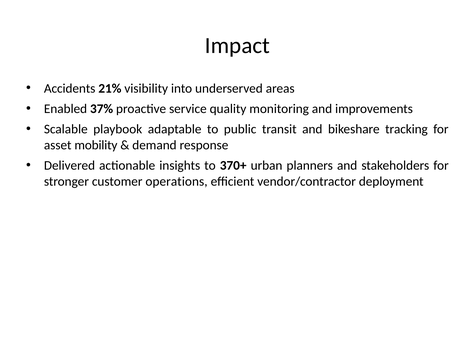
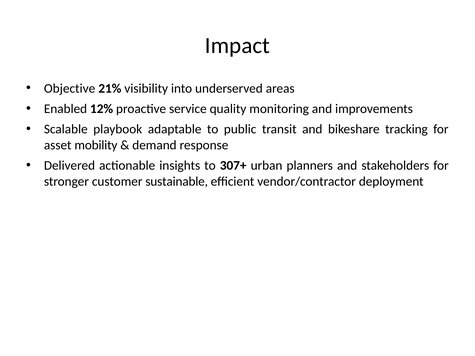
Accidents: Accidents -> Objective (70, 88)
37%: 37% -> 12% (102, 109)
370+: 370+ -> 307+ (233, 166)
operations: operations -> sustainable (177, 181)
